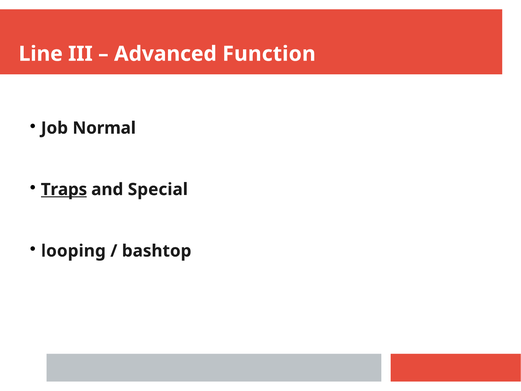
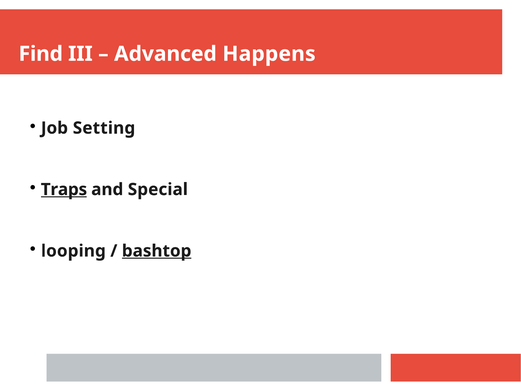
Line: Line -> Find (41, 54)
Function: Function -> Happens (269, 54)
Normal: Normal -> Setting (104, 128)
bashtop underline: none -> present (157, 251)
